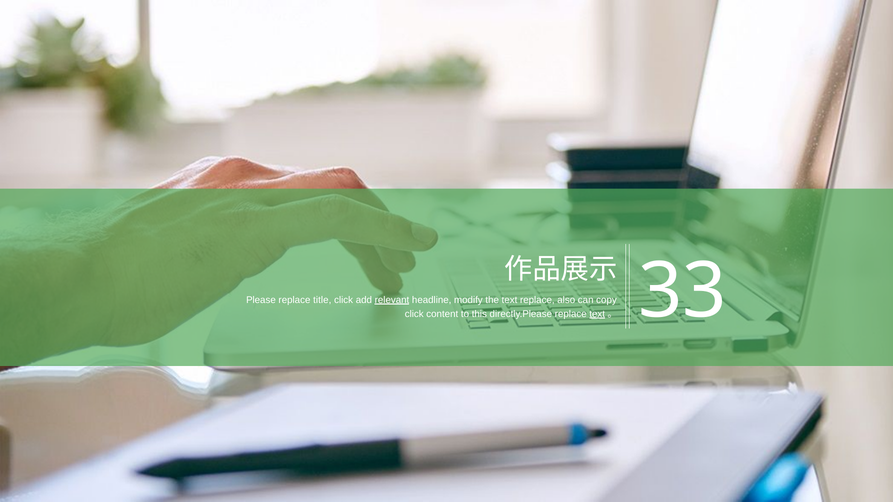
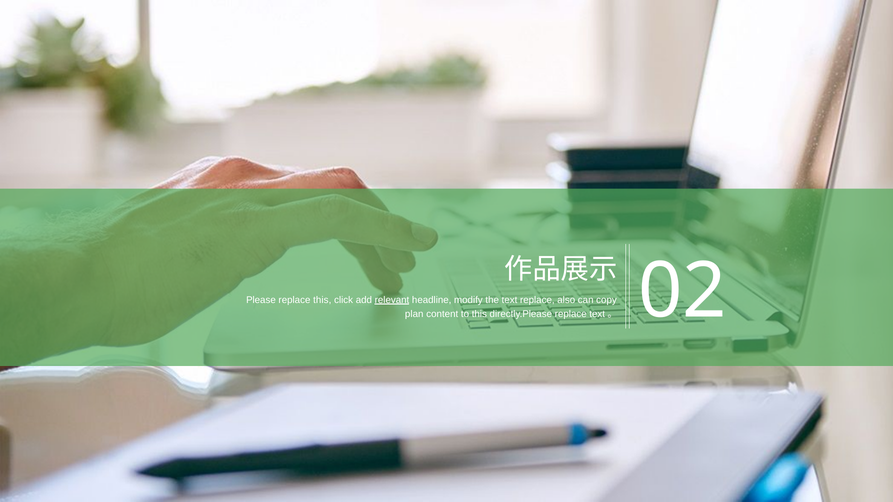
replace title: title -> this (322, 300)
click: click -> plan (414, 314)
text underline: present -> none (597, 314)
33: 33 -> 02 (682, 291)
